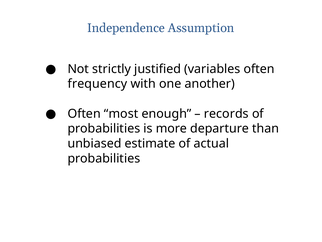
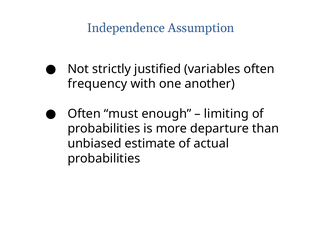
most: most -> must (121, 114)
records: records -> limiting (226, 114)
